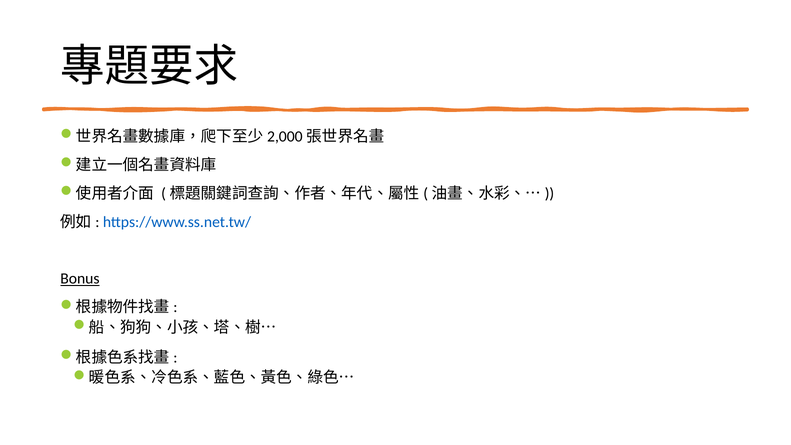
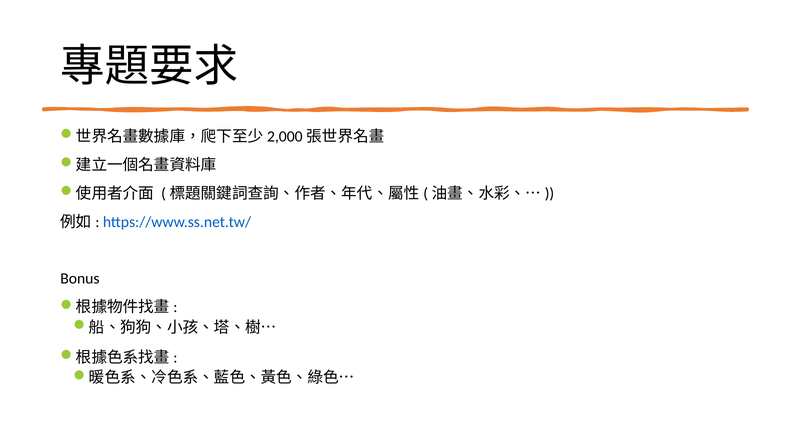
Bonus underline: present -> none (80, 279)
